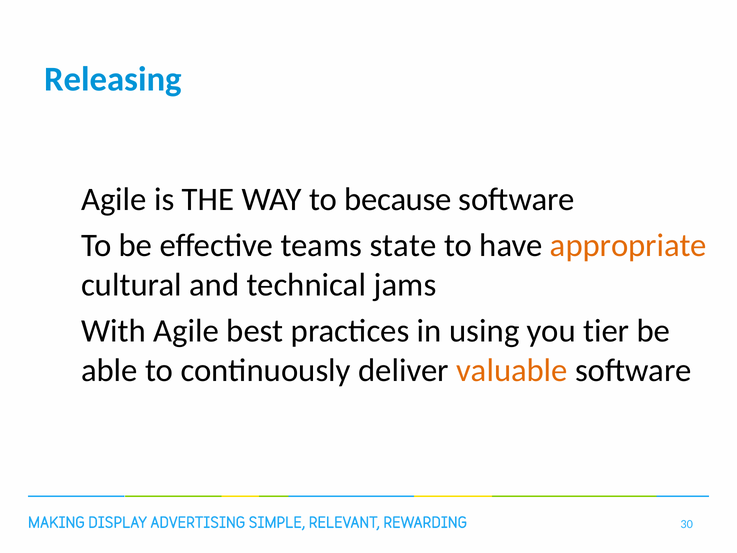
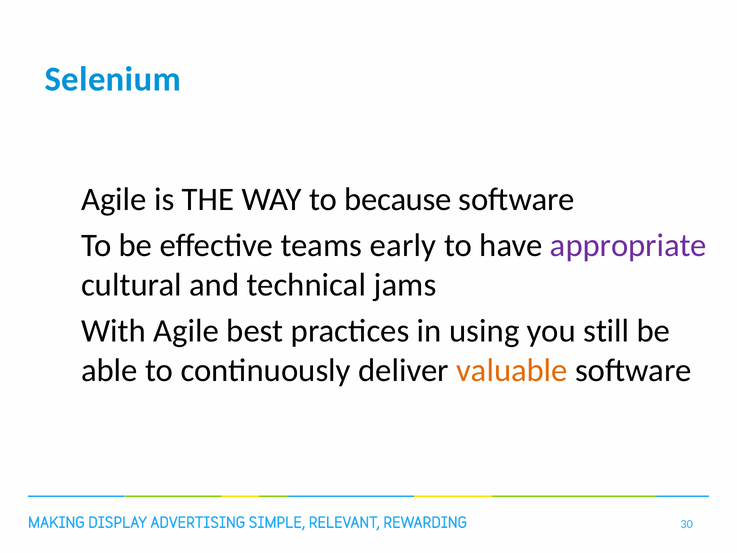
Releasing: Releasing -> Selenium (113, 79)
state: state -> early (403, 245)
appropriate colour: orange -> purple (628, 245)
tier: tier -> still (606, 331)
